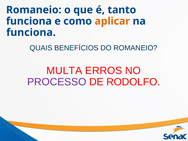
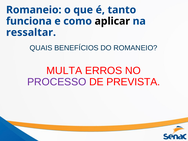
aplicar colour: orange -> black (112, 21)
funciona: funciona -> ressaltar (31, 32)
RODOLFO: RODOLFO -> PREVISTA (133, 82)
